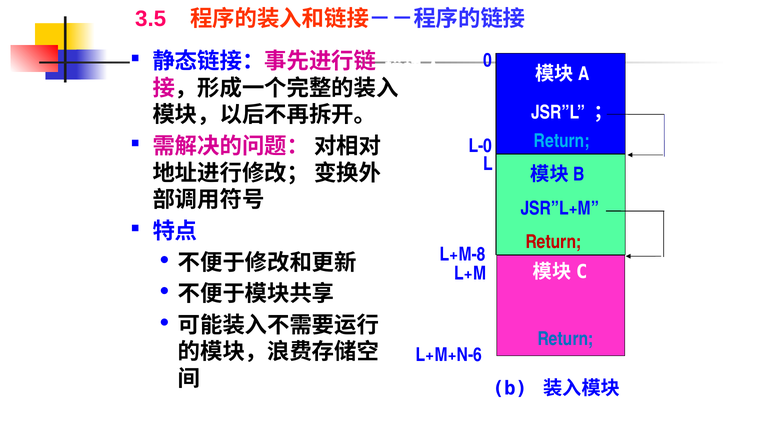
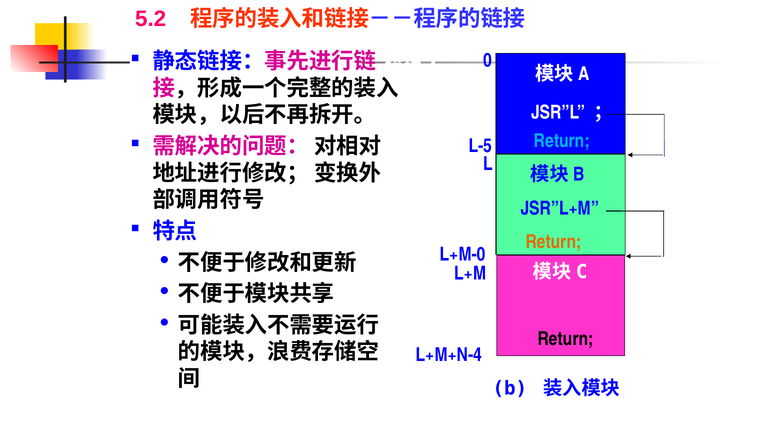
3.5: 3.5 -> 5.2 (151, 19)
L-0: L-0 -> L-5 (480, 146)
Return colour: red -> orange (553, 242)
L+M-8: L+M-8 -> L+M-0 (463, 255)
Return colour: blue -> black (566, 339)
L+M+N-6: L+M+N-6 -> L+M+N-4 (449, 355)
